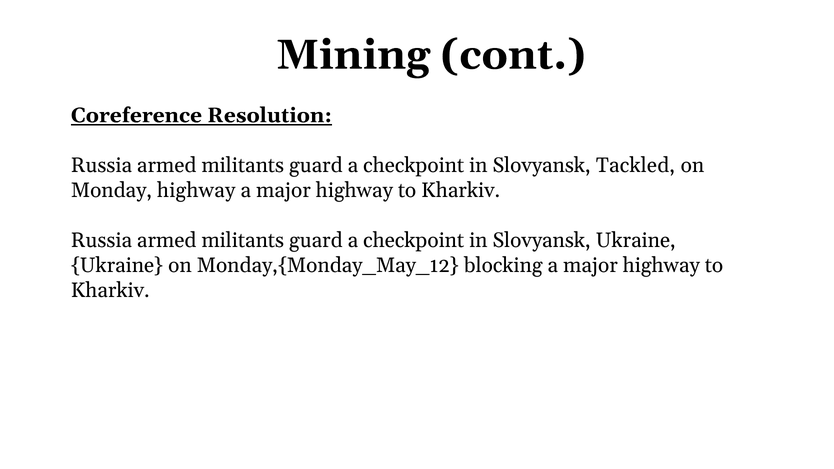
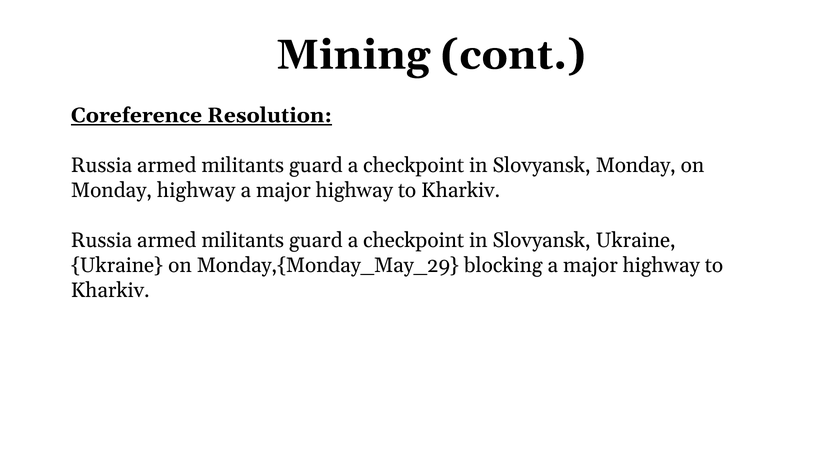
Slovyansk Tackled: Tackled -> Monday (636, 165)
Monday,{Monday_May_12: Monday,{Monday_May_12 -> Monday,{Monday_May_29 (328, 265)
